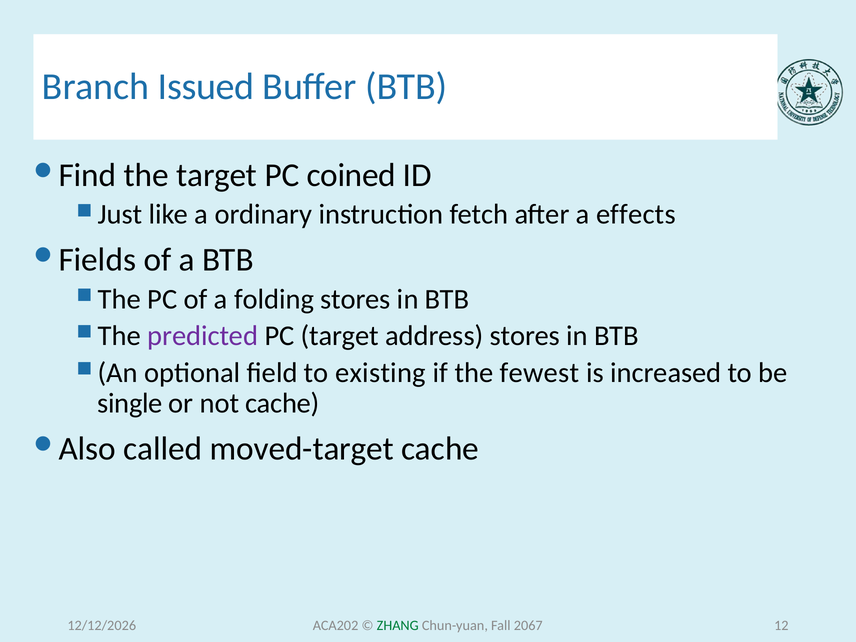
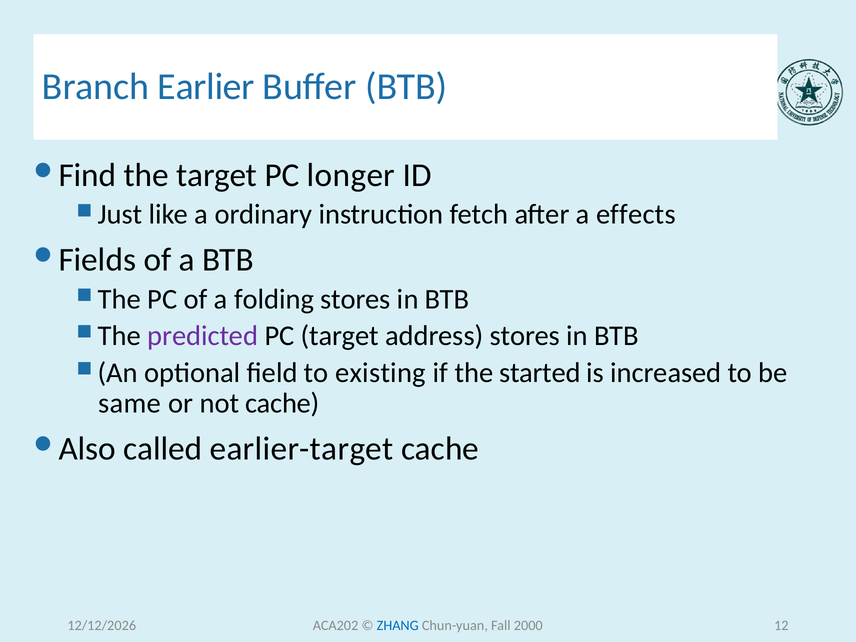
Issued: Issued -> Earlier (206, 87)
coined: coined -> longer (351, 175)
fewest: fewest -> started (540, 373)
single: single -> same (130, 403)
moved-target: moved-target -> earlier-target (302, 449)
ZHANG colour: green -> blue (398, 625)
2067: 2067 -> 2000 (528, 625)
